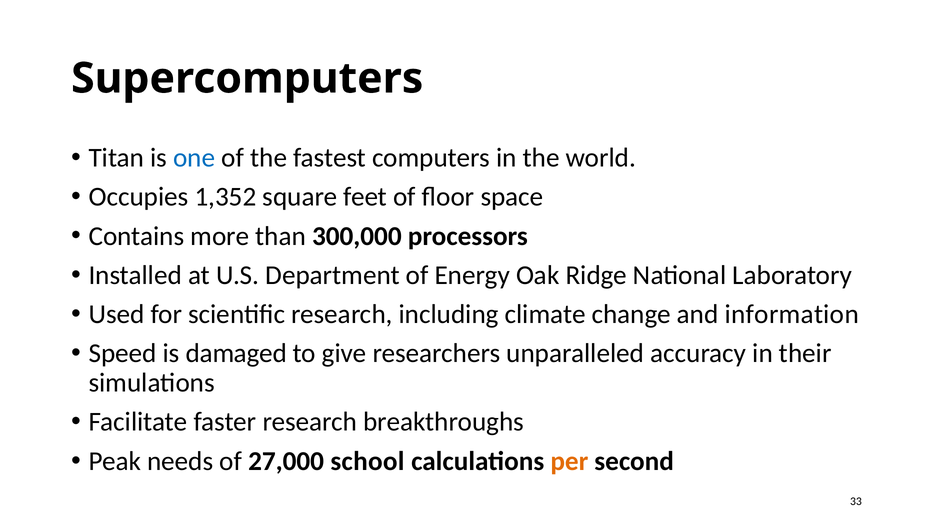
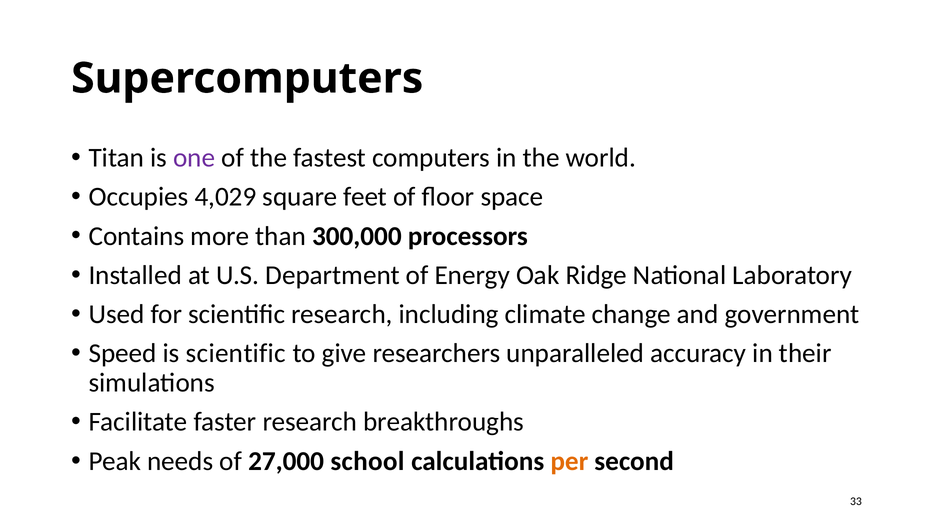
one colour: blue -> purple (194, 158)
1,352: 1,352 -> 4,029 (225, 197)
information: information -> government (792, 314)
is damaged: damaged -> scientific (236, 353)
